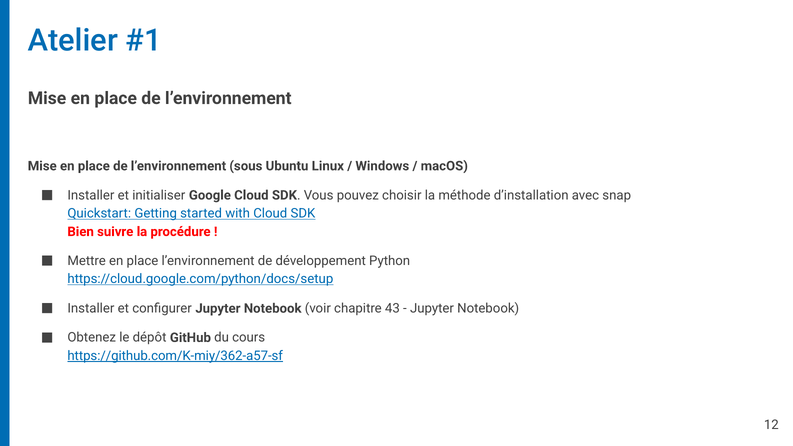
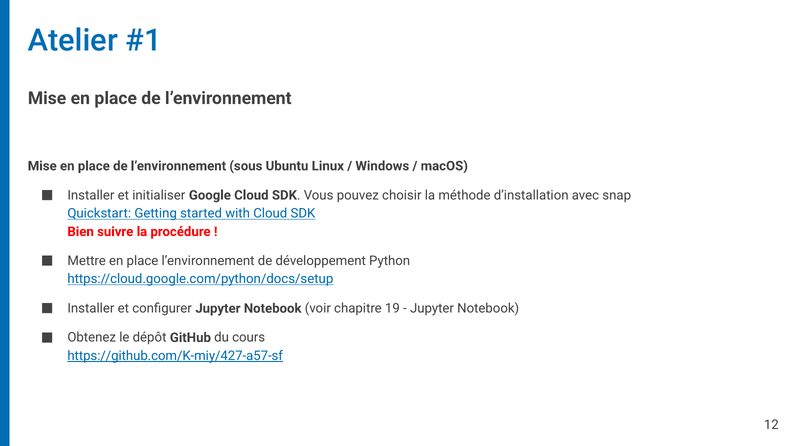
43: 43 -> 19 (392, 308)
https://github.com/K-miy/362-a57-sf: https://github.com/K-miy/362-a57-sf -> https://github.com/K-miy/427-a57-sf (175, 356)
